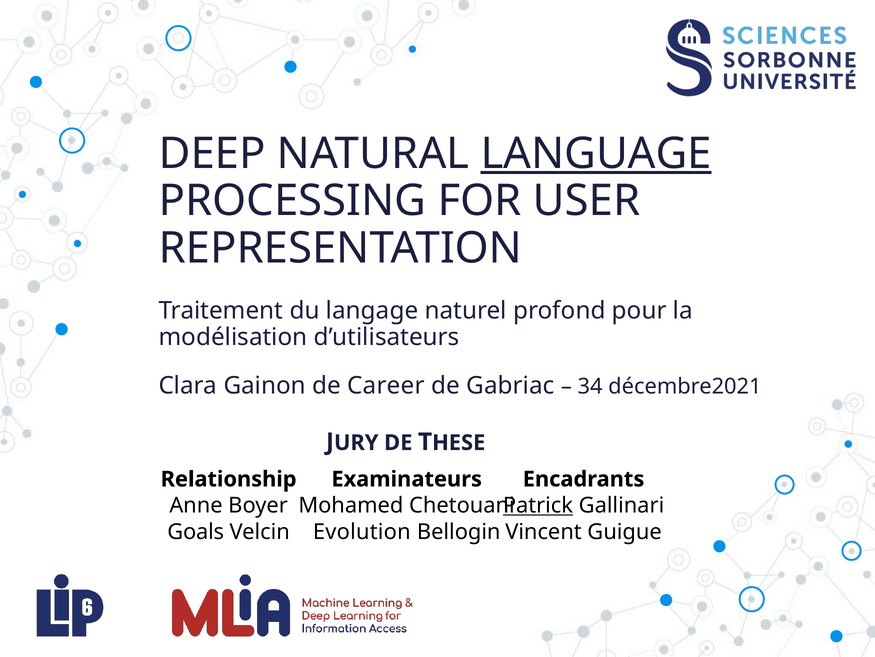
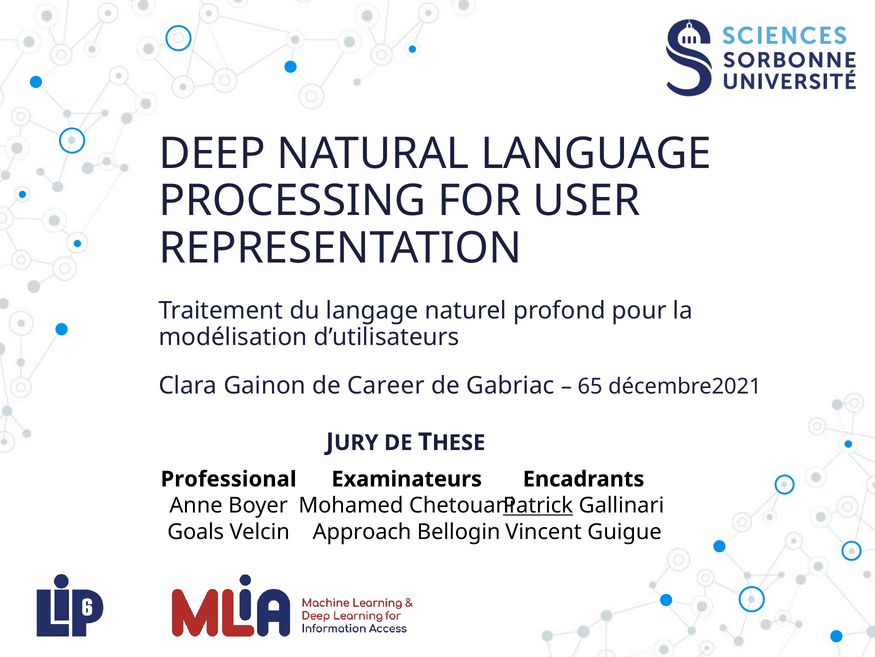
LANGUAGE underline: present -> none (596, 154)
34: 34 -> 65 (590, 386)
Relationship: Relationship -> Professional (229, 479)
Evolution: Evolution -> Approach (362, 531)
